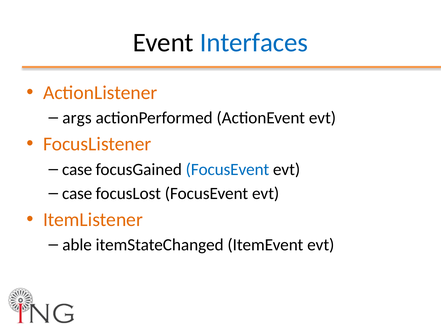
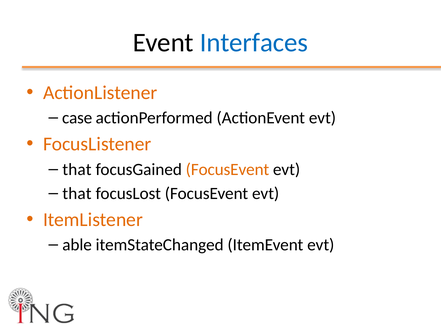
args: args -> case (77, 118)
case: case -> that (77, 169)
FocusEvent colour: blue -> orange (227, 169)
case: case -> that (77, 193)
